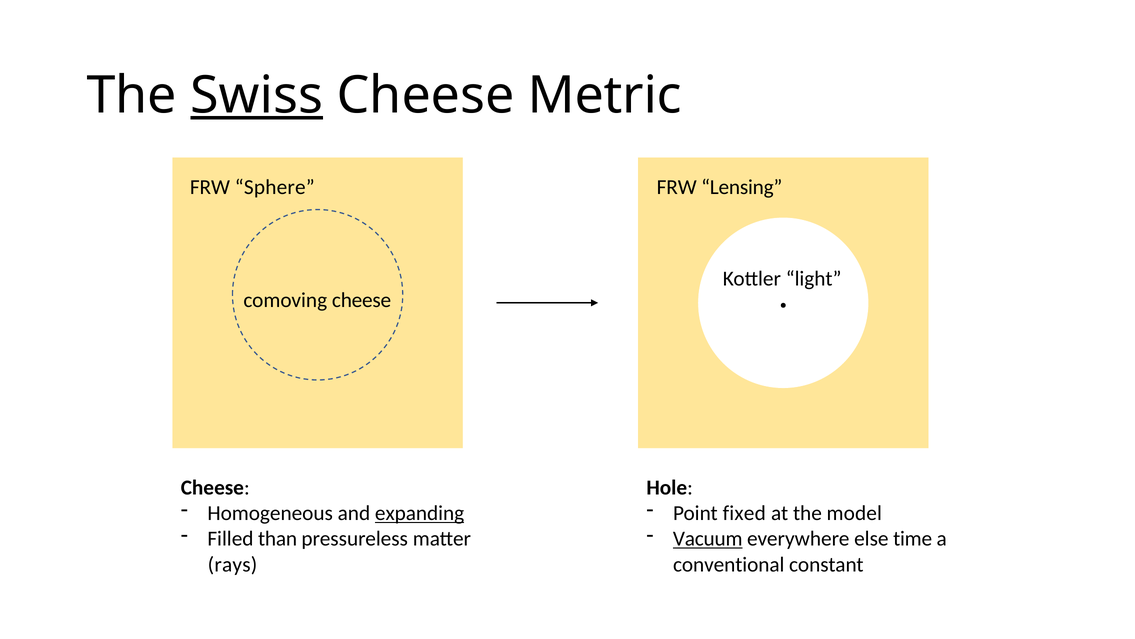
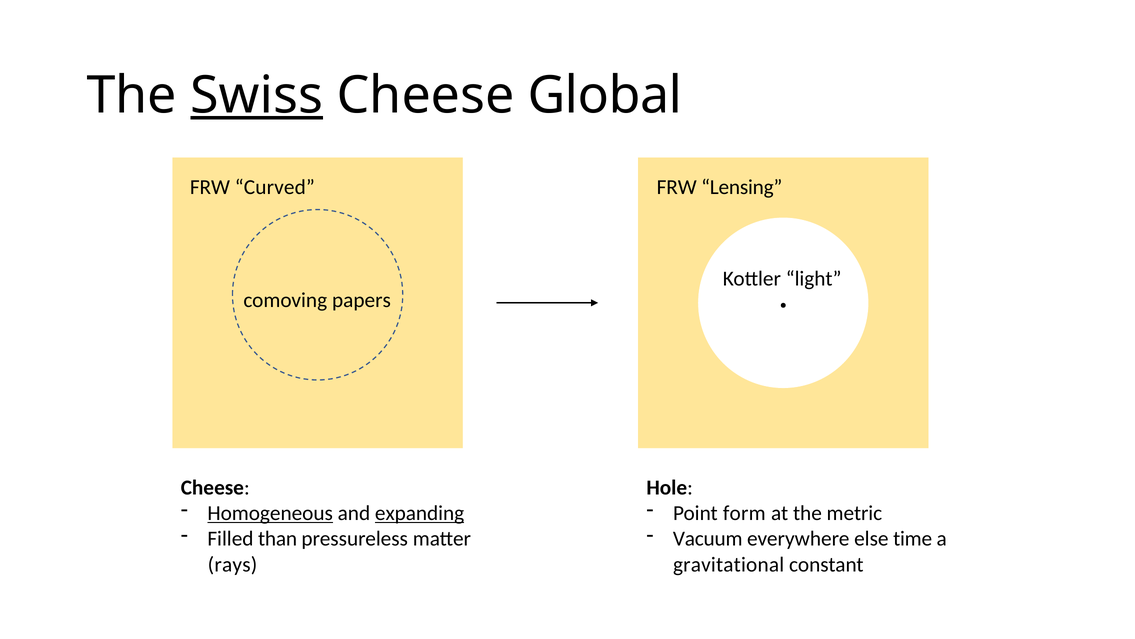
Metric: Metric -> Global (605, 95)
Sphere: Sphere -> Curved (275, 187)
comoving cheese: cheese -> papers (361, 300)
Homogeneous underline: none -> present (270, 513)
fixed: fixed -> form (744, 513)
model: model -> metric (854, 513)
Vacuum underline: present -> none (708, 538)
conventional: conventional -> gravitational (729, 564)
